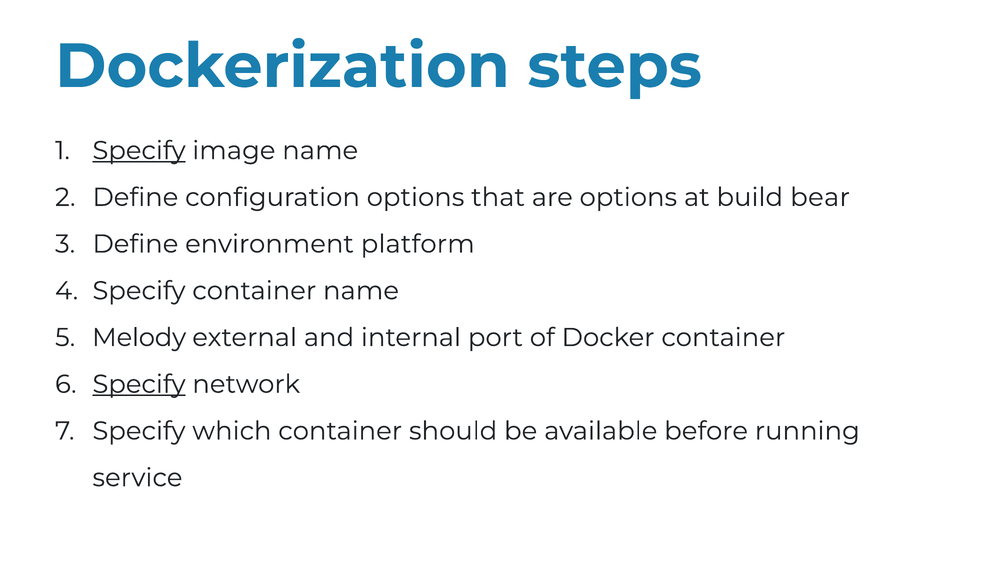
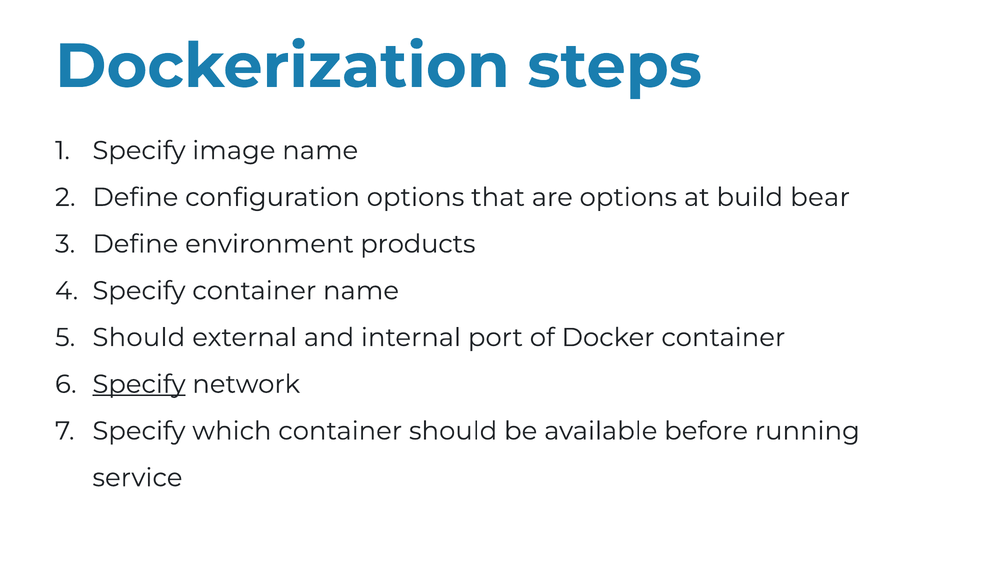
Specify underline: present -> none (139, 151)
platform: platform -> products (418, 244)
Melody: Melody -> Should (139, 337)
